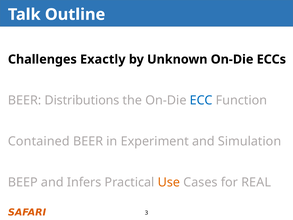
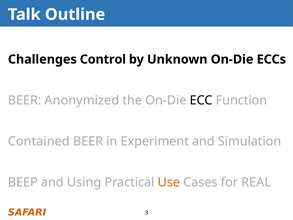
Exactly: Exactly -> Control (103, 59)
Distributions: Distributions -> Anonymized (82, 100)
ECC colour: blue -> black (201, 100)
Infers: Infers -> Using (84, 182)
